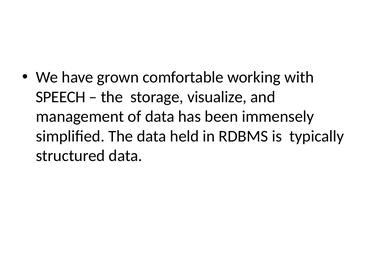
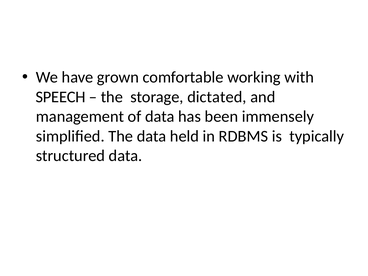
visualize: visualize -> dictated (217, 97)
